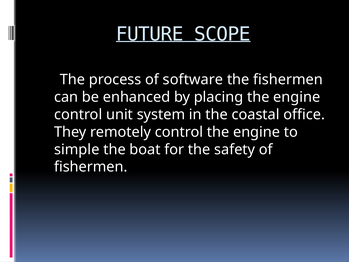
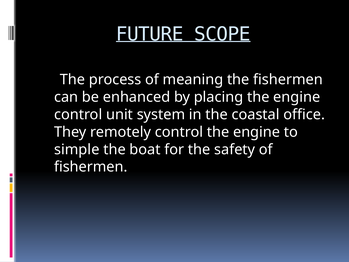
software: software -> meaning (193, 80)
